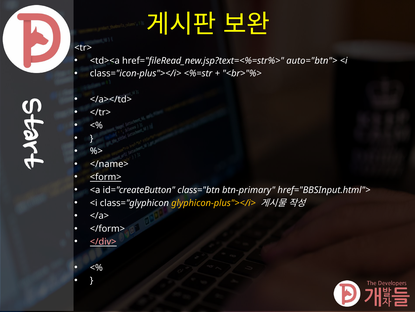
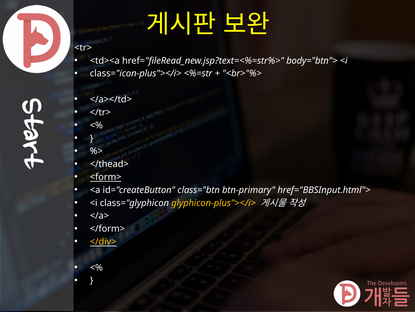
auto="btn">: auto="btn"> -> body="btn"> (312, 61)
</name>: </name> -> </thead> (109, 164)
</div> colour: pink -> yellow (103, 241)
